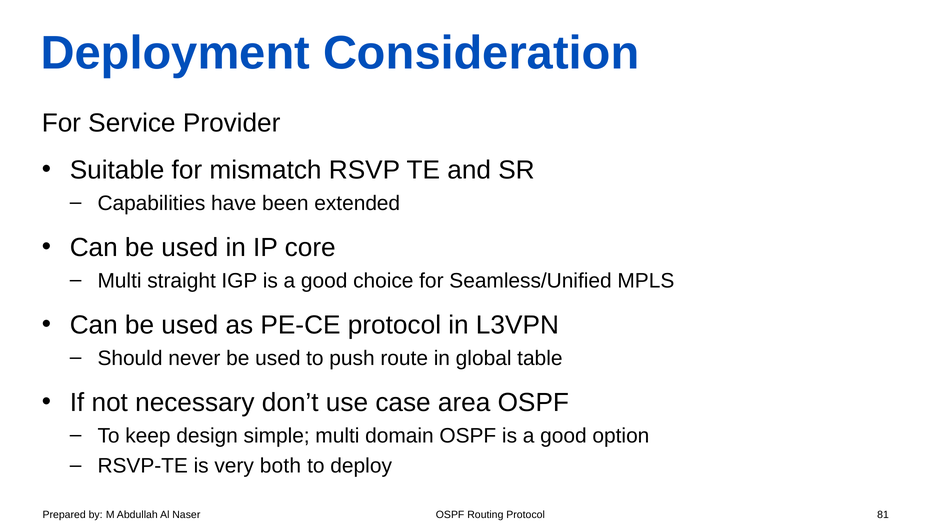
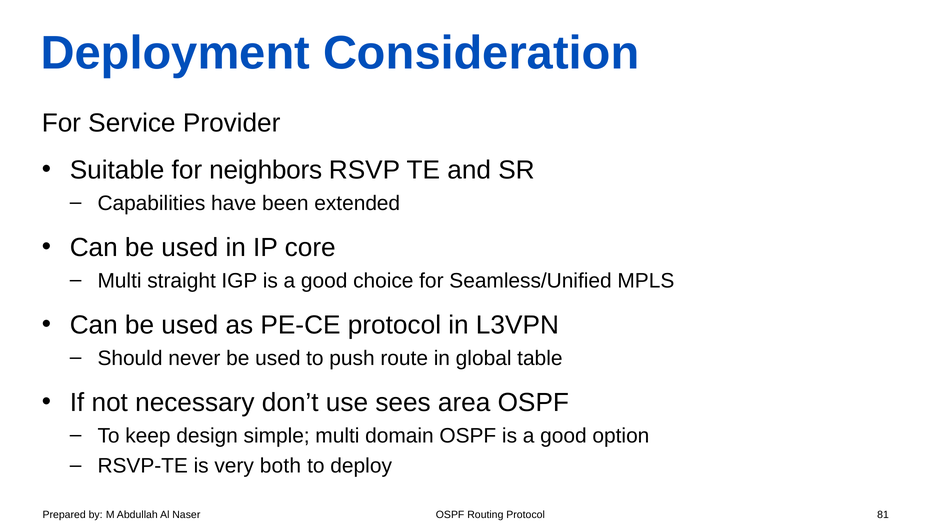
mismatch: mismatch -> neighbors (266, 170)
case: case -> sees (403, 402)
